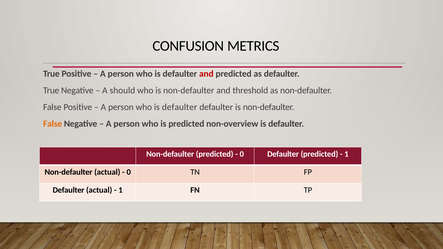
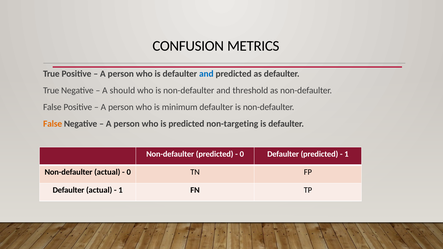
and colour: red -> blue (206, 74)
defaulter: defaulter -> minimum (180, 107)
non-overview: non-overview -> non-targeting (232, 124)
